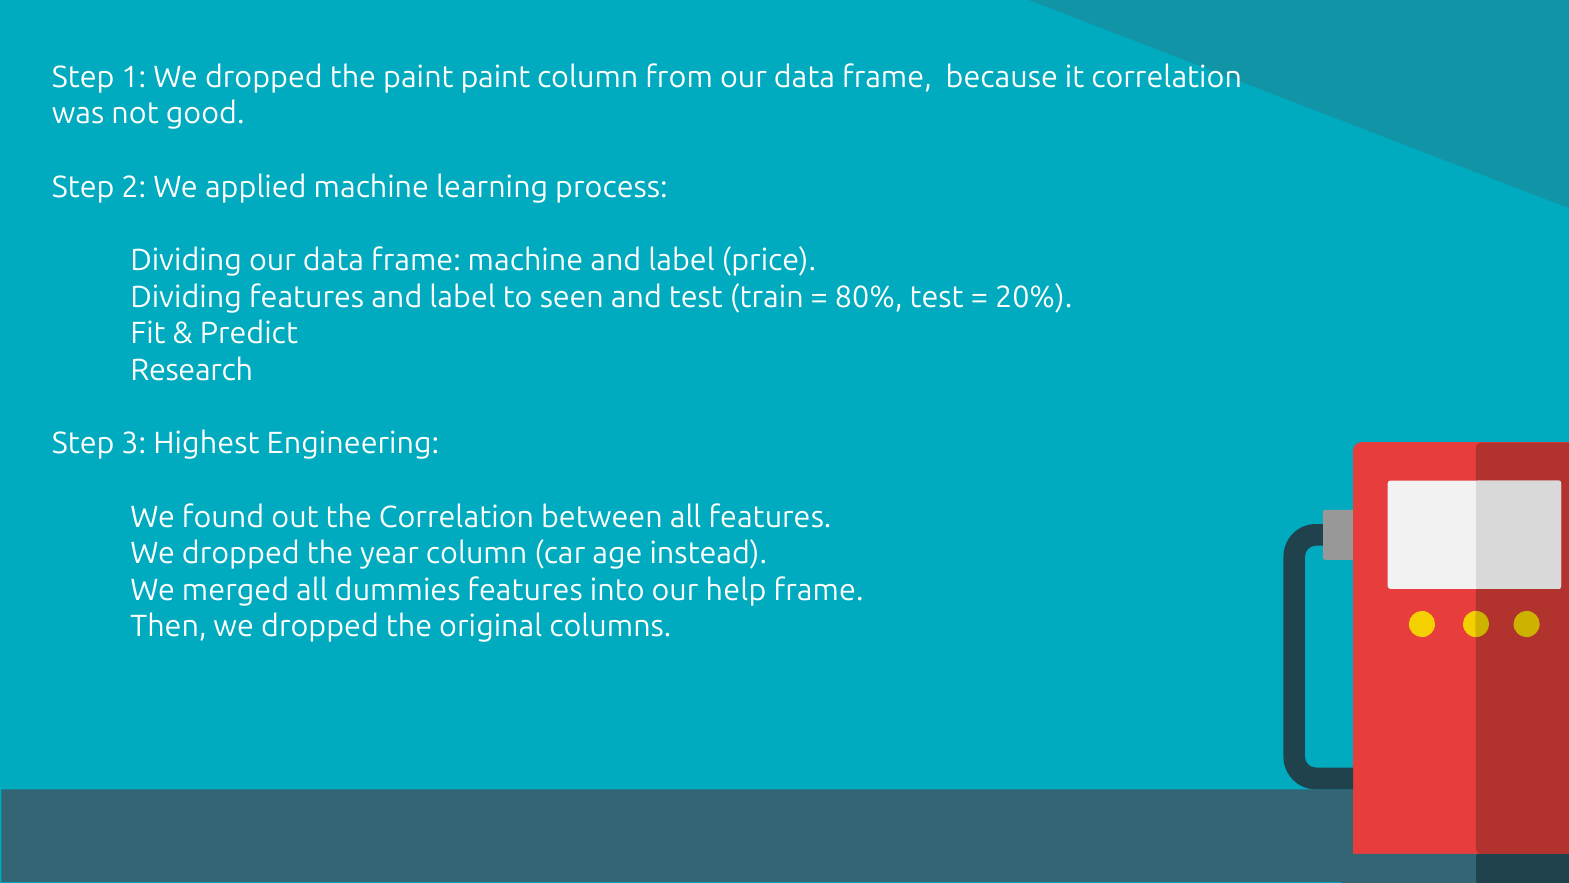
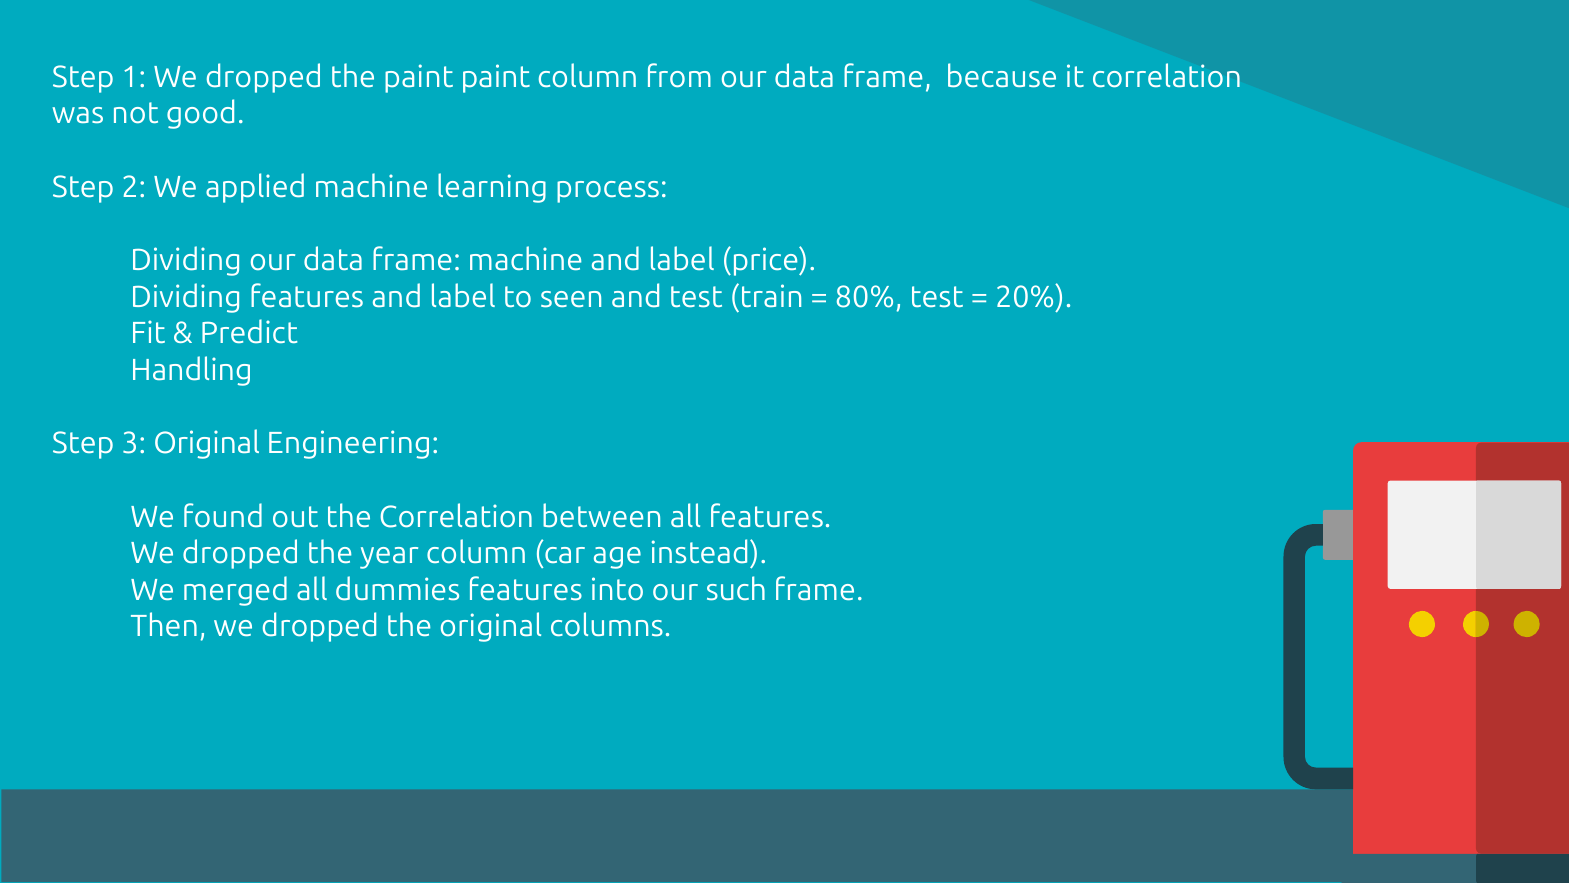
Research: Research -> Handling (192, 370)
3 Highest: Highest -> Original (207, 443)
help: help -> such (736, 590)
